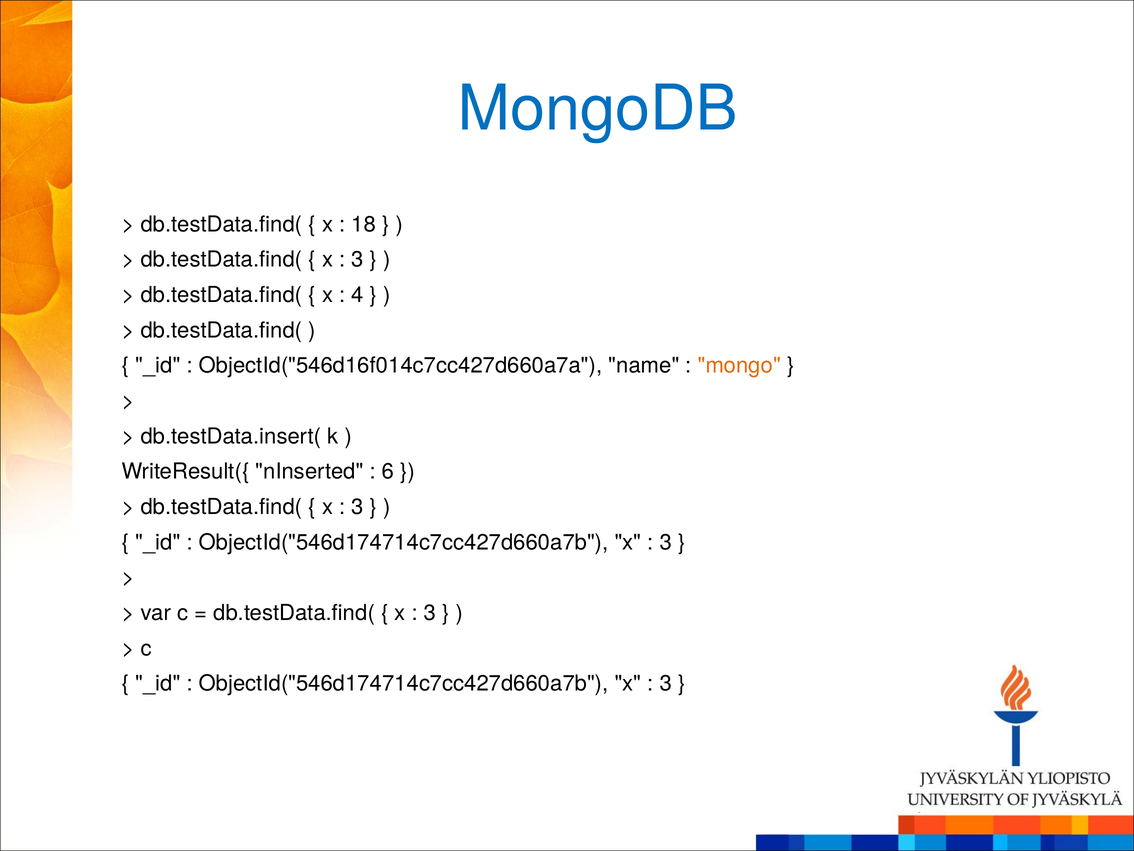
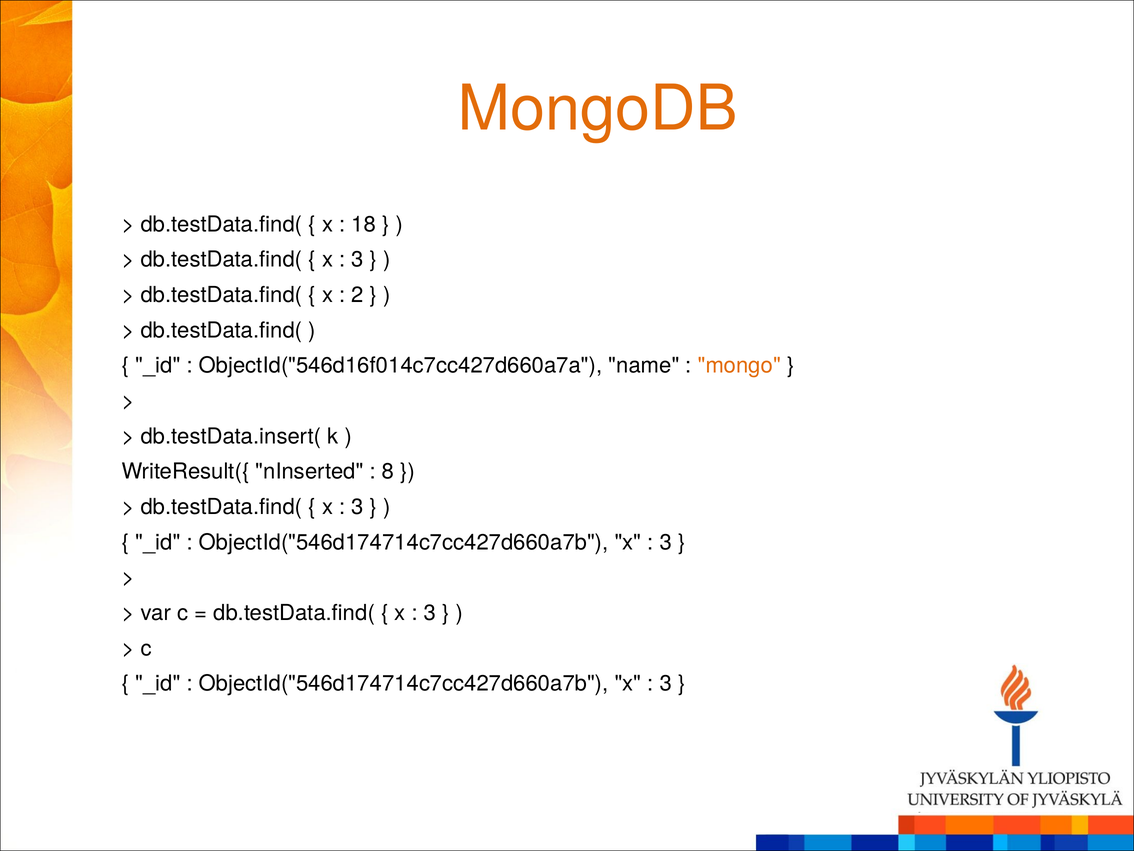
MongoDB colour: blue -> orange (598, 109)
4: 4 -> 2 (358, 295)
6: 6 -> 8 (388, 471)
